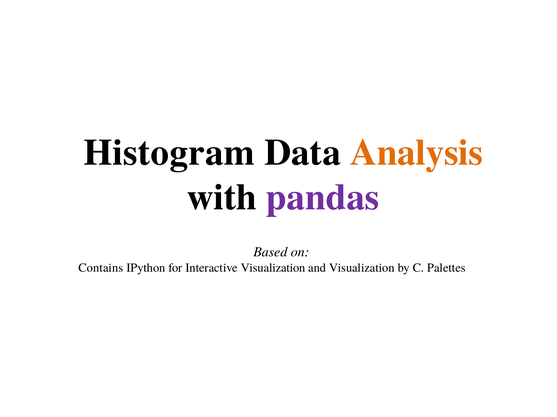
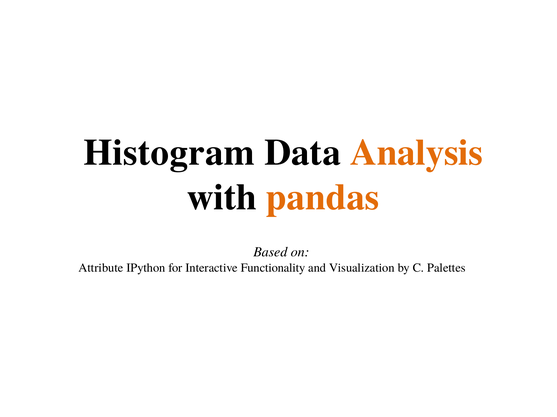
pandas colour: purple -> orange (323, 198)
Contains: Contains -> Attribute (101, 268)
Interactive Visualization: Visualization -> Functionality (273, 268)
